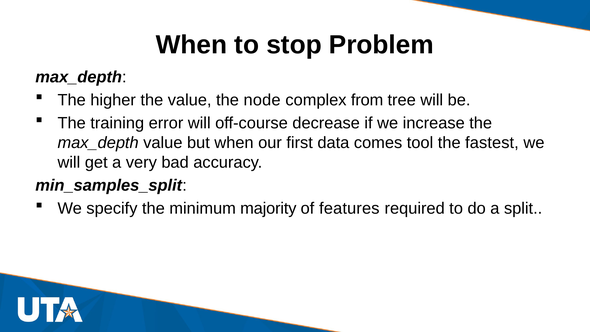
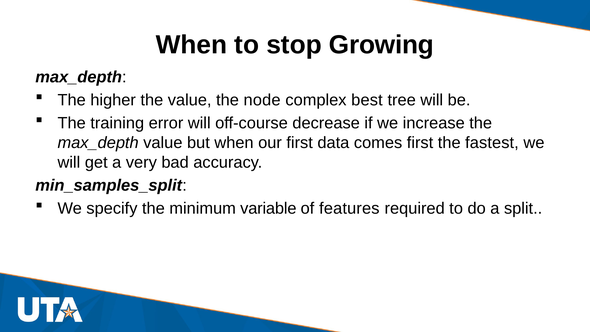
Problem: Problem -> Growing (381, 45)
from: from -> best (367, 100)
comes tool: tool -> first (420, 143)
majority: majority -> variable (268, 208)
